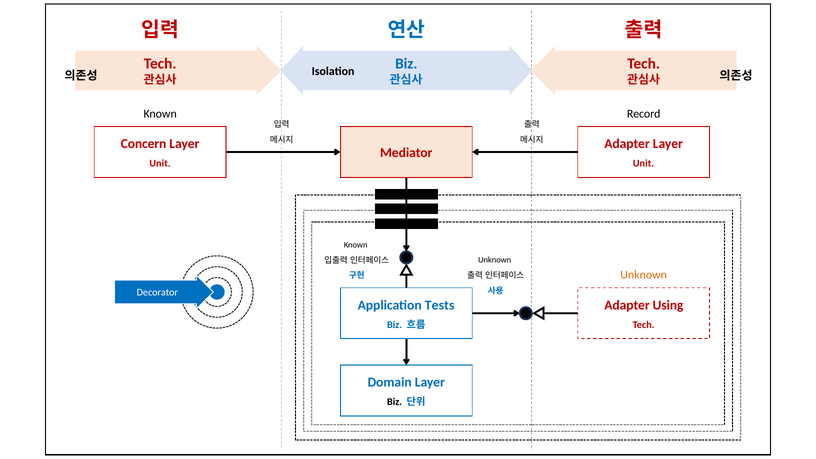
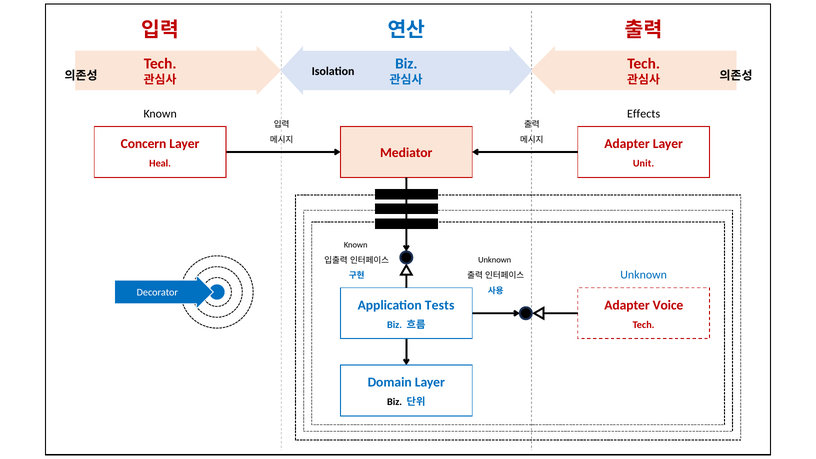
Record: Record -> Effects (644, 114)
Unit: Unit -> Heal (160, 164)
Unknown colour: orange -> blue (644, 275)
Using: Using -> Voice (668, 305)
